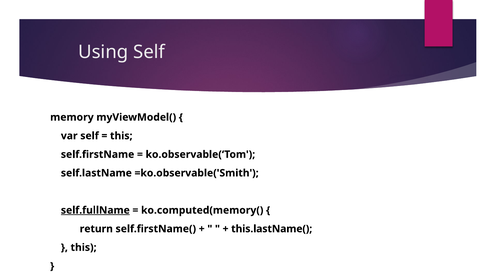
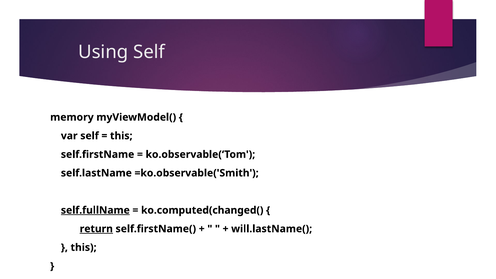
ko.computed(memory(: ko.computed(memory( -> ko.computed(changed( (202, 210)
return underline: none -> present (96, 229)
this.lastName(: this.lastName( -> will.lastName( (272, 229)
